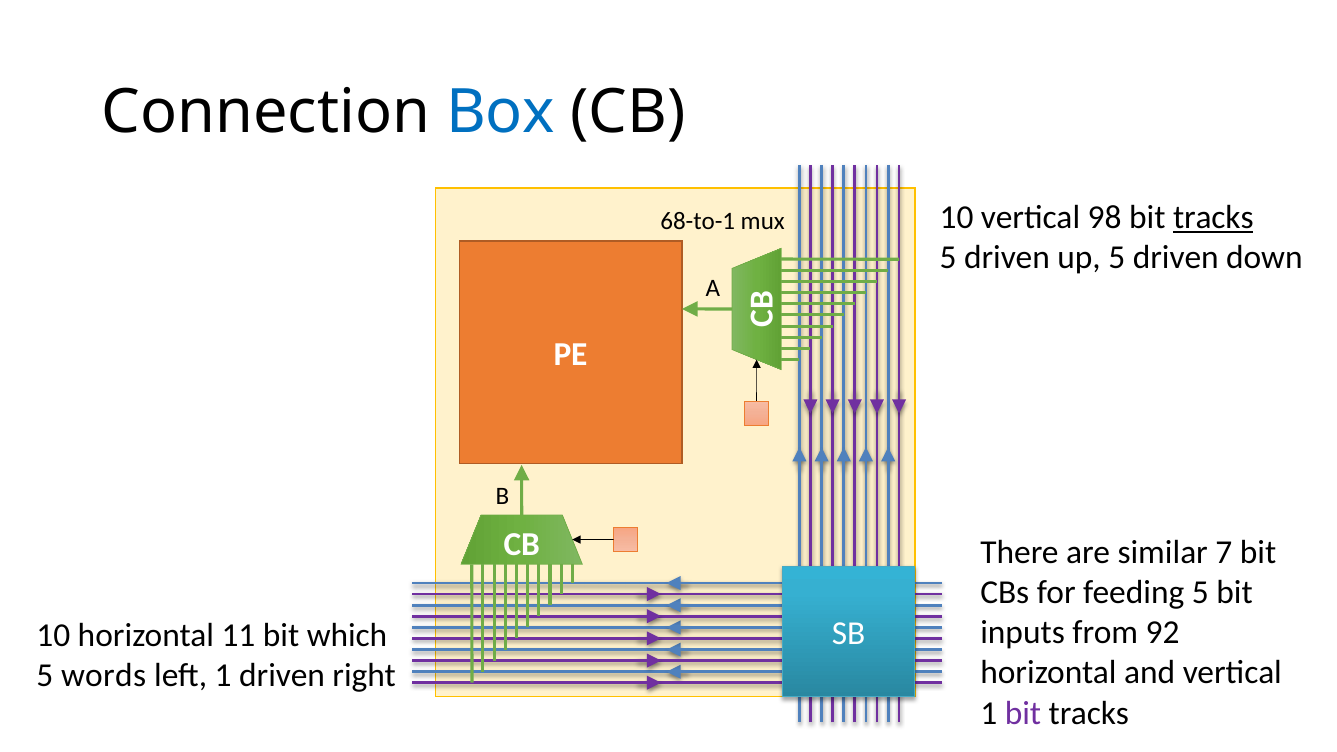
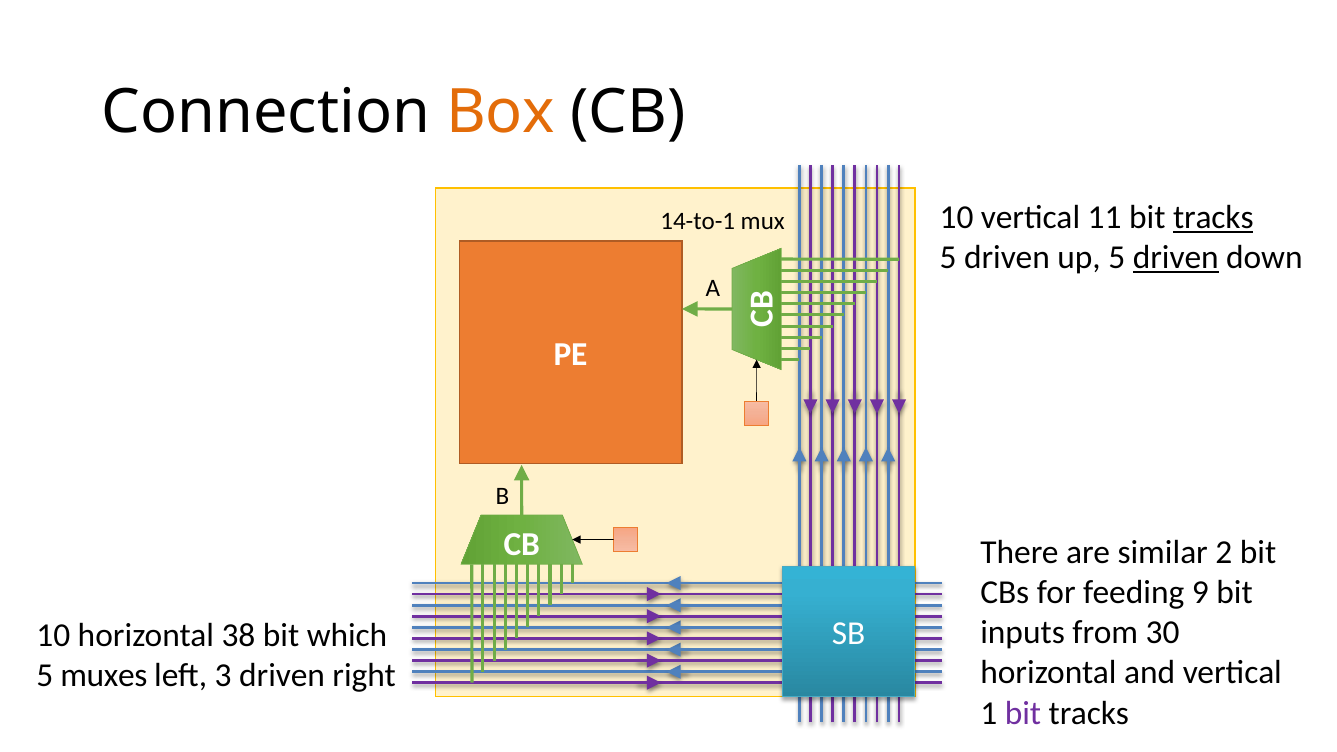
Box colour: blue -> orange (500, 112)
98: 98 -> 11 (1105, 218)
68-to-1: 68-to-1 -> 14-to-1 (698, 221)
driven underline: none -> present (1176, 258)
7: 7 -> 2 (1224, 553)
feeding 5: 5 -> 9 (1200, 593)
92: 92 -> 30 (1163, 633)
11: 11 -> 38 (238, 635)
words: words -> muxes (104, 675)
left 1: 1 -> 3 (223, 675)
